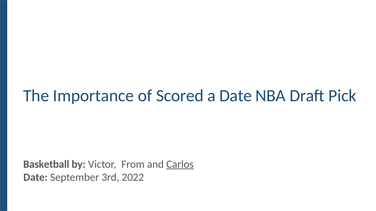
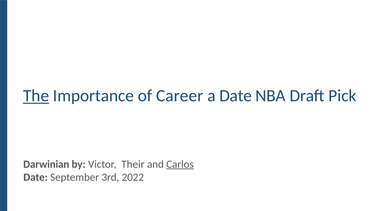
The underline: none -> present (36, 96)
Scored: Scored -> Career (180, 96)
Basketball: Basketball -> Darwinian (46, 165)
From: From -> Their (133, 165)
